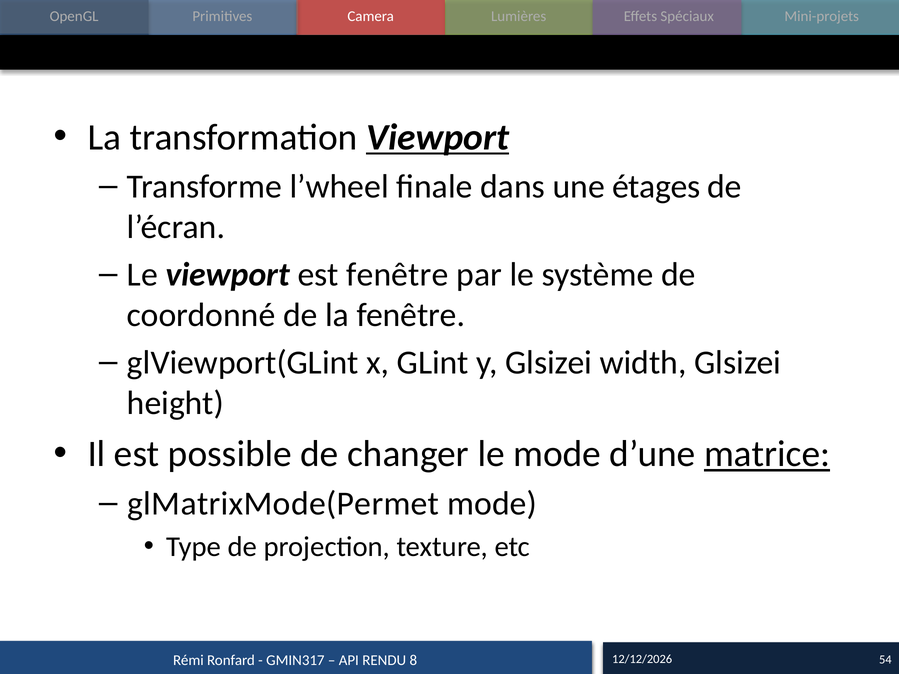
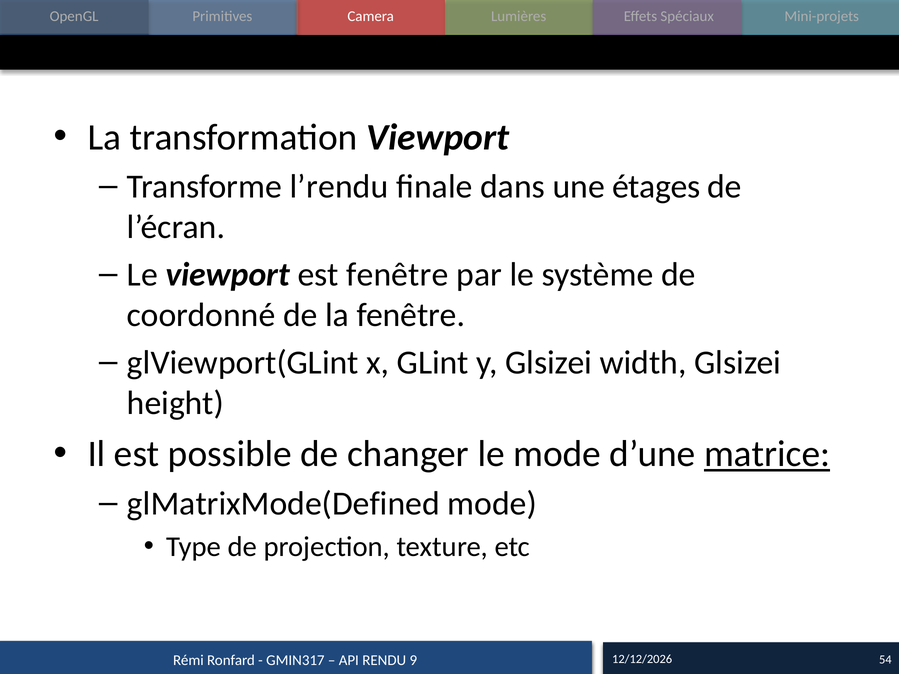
Viewport underline: present -> none (438, 137)
l’wheel: l’wheel -> l’rendu (339, 187)
glMatrixMode(Permet: glMatrixMode(Permet -> glMatrixMode(Defined (283, 504)
8: 8 -> 9 (413, 660)
